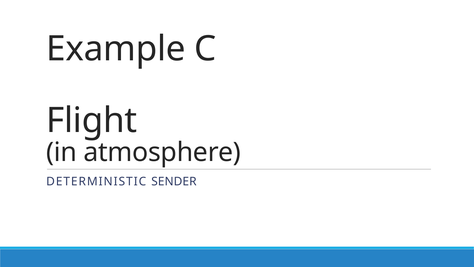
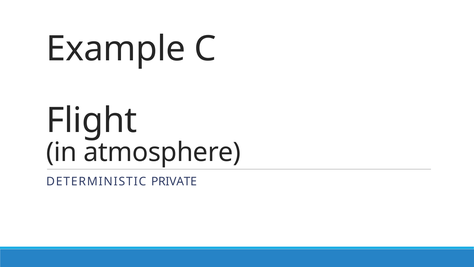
SENDER: SENDER -> PRIVATE (174, 181)
